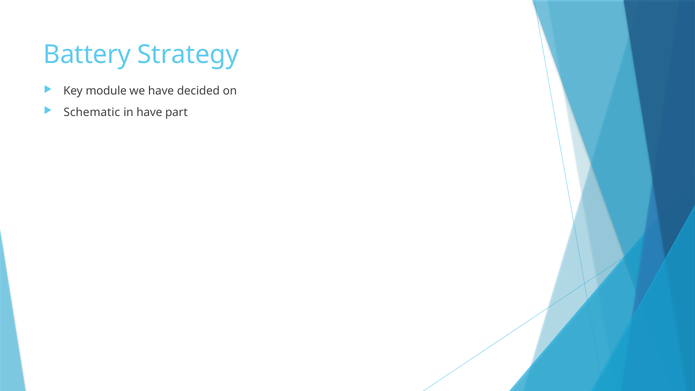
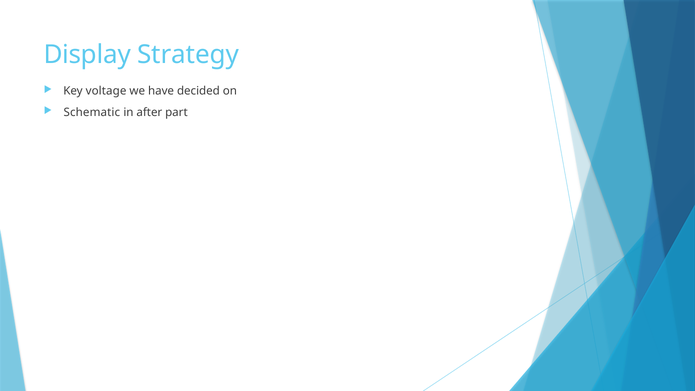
Battery: Battery -> Display (87, 55)
module: module -> voltage (106, 91)
in have: have -> after (149, 112)
